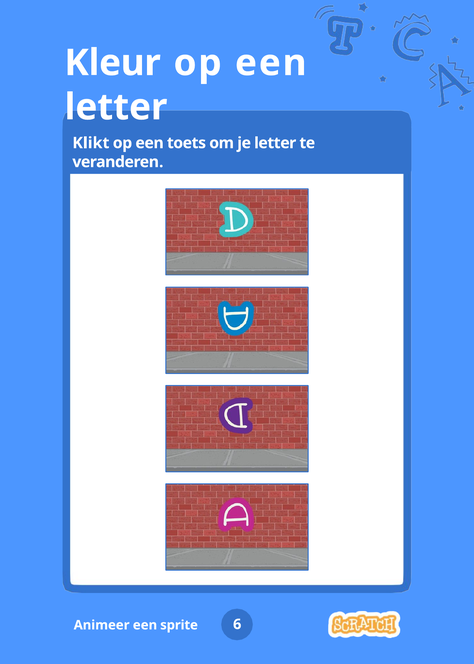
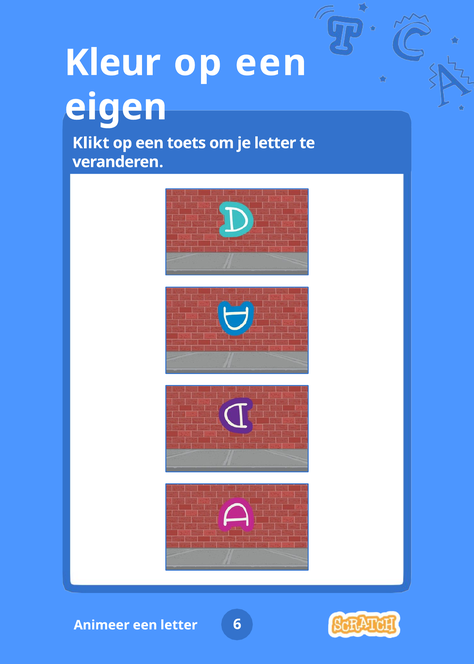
letter: letter -> eigen (116, 107)
een sprite: sprite -> letter (179, 625)
